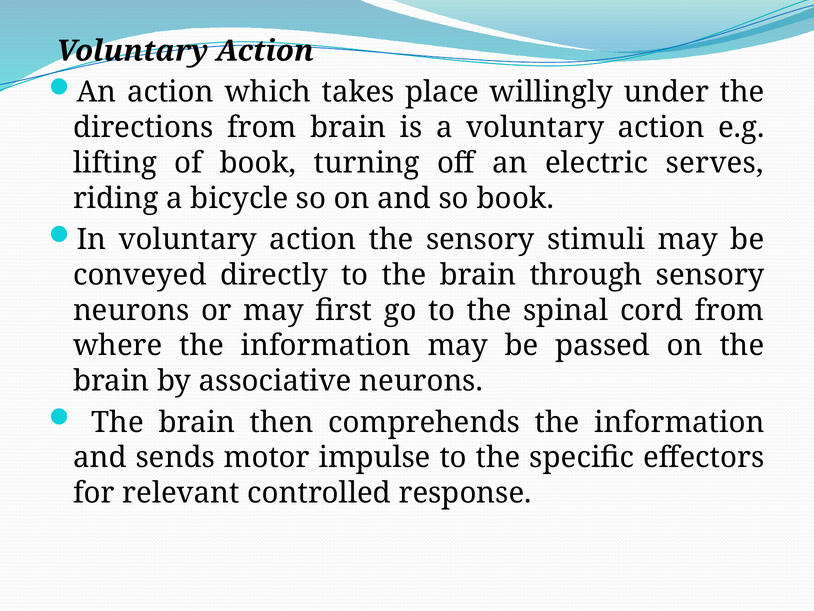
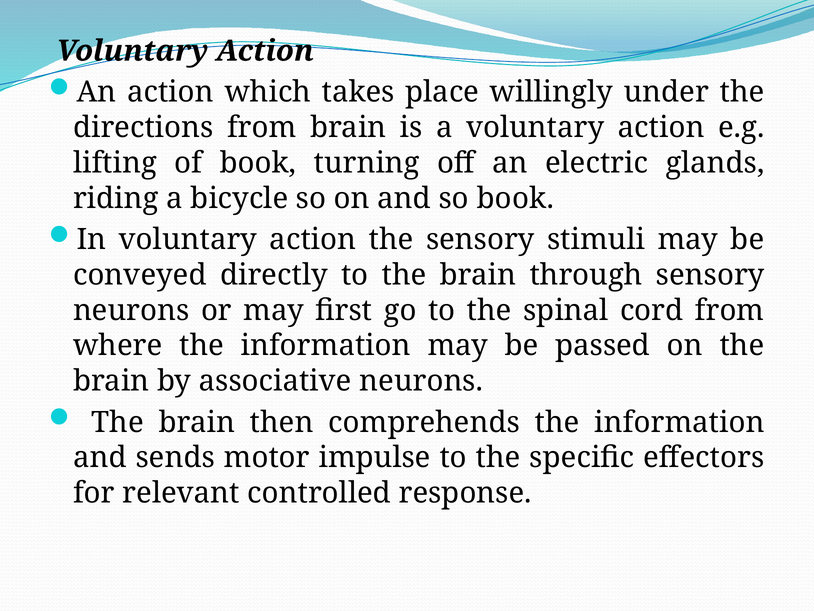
serves: serves -> glands (715, 163)
